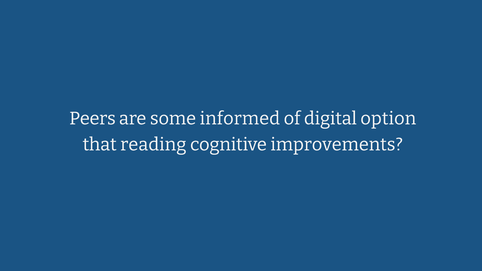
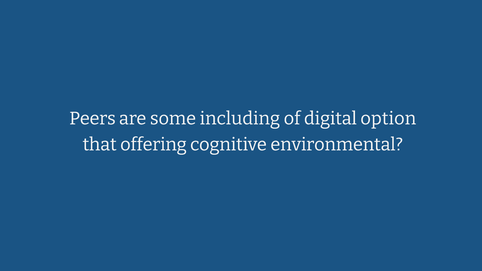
informed: informed -> including (240, 118)
reading: reading -> offering (153, 144)
improvements: improvements -> environmental (337, 144)
